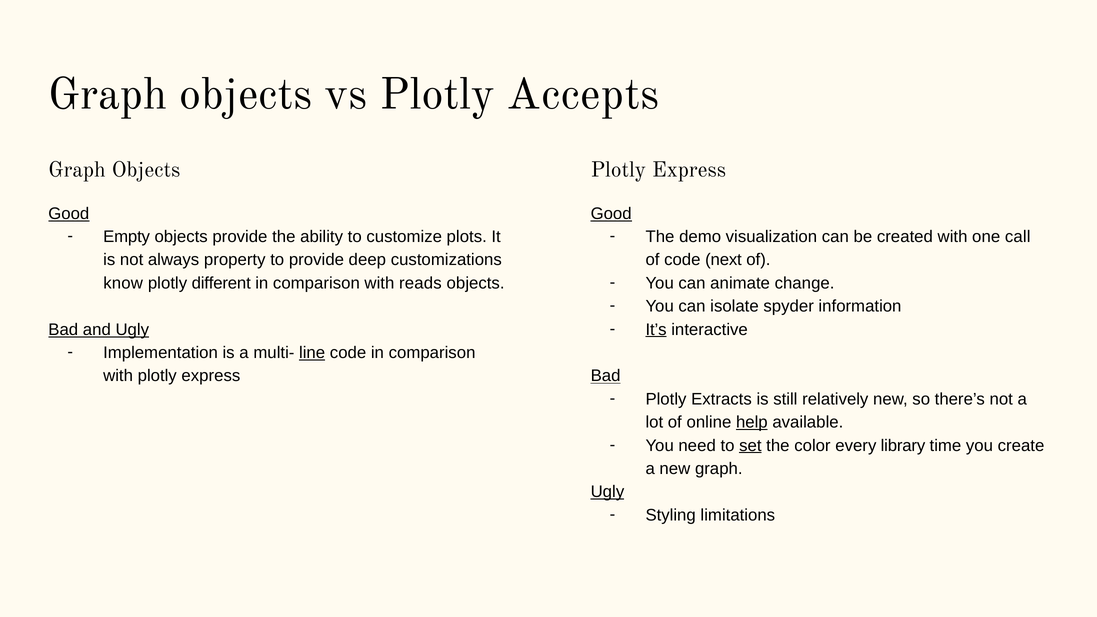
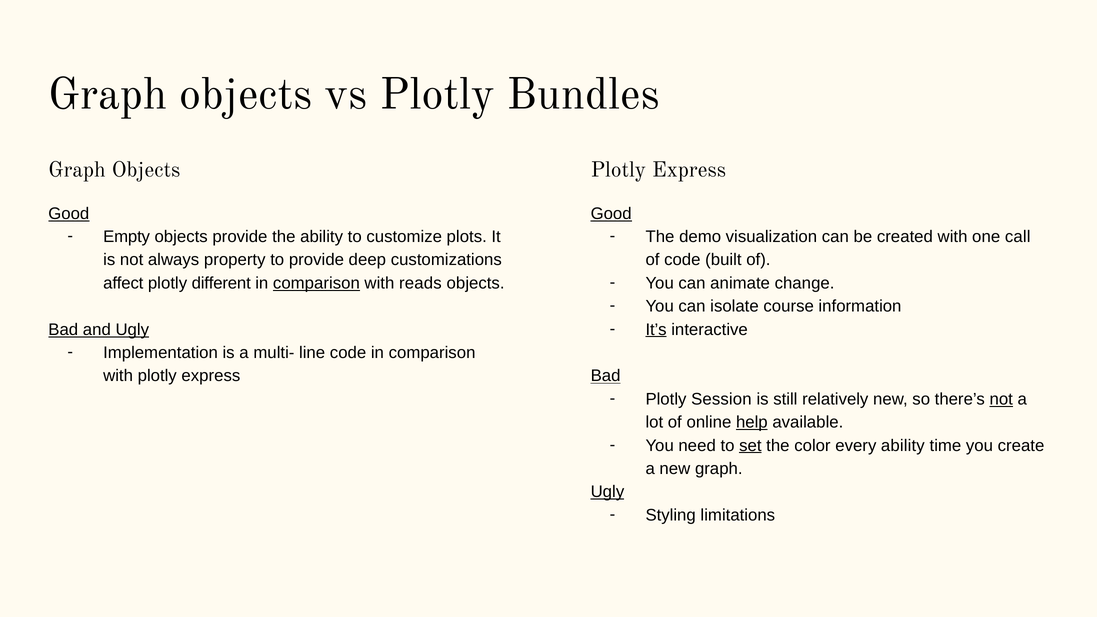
Accepts: Accepts -> Bundles (583, 94)
next: next -> built (723, 260)
know: know -> affect (123, 283)
comparison underline: none -> present (316, 283)
spyder: spyder -> course (789, 306)
line underline: present -> none (312, 353)
Extracts: Extracts -> Session (721, 399)
not underline: none -> present (1001, 399)
every library: library -> ability (903, 446)
